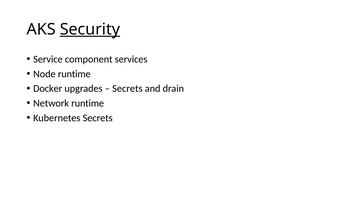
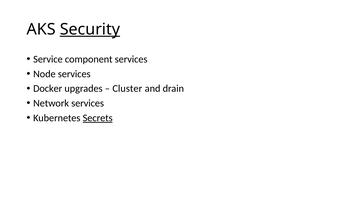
Node runtime: runtime -> services (74, 74)
Secrets: Secrets -> Cluster (127, 89)
Network runtime: runtime -> services (88, 103)
Secrets underline: none -> present (98, 118)
